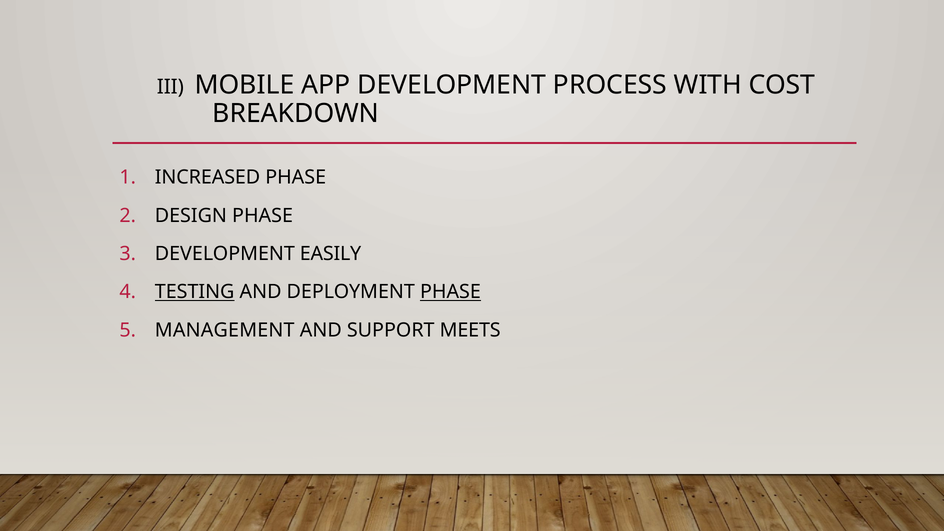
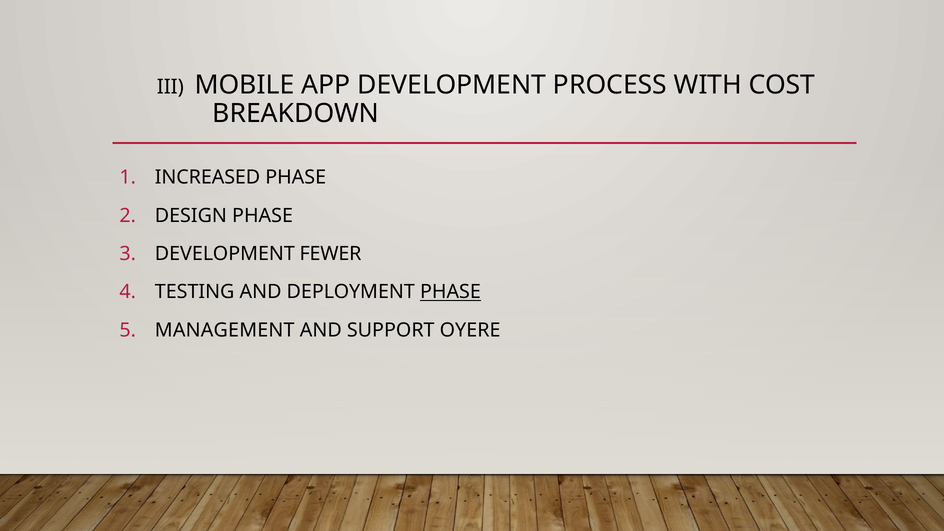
EASILY: EASILY -> FEWER (331, 254)
TESTING underline: present -> none (195, 292)
MEETS: MEETS -> OYERE (470, 330)
